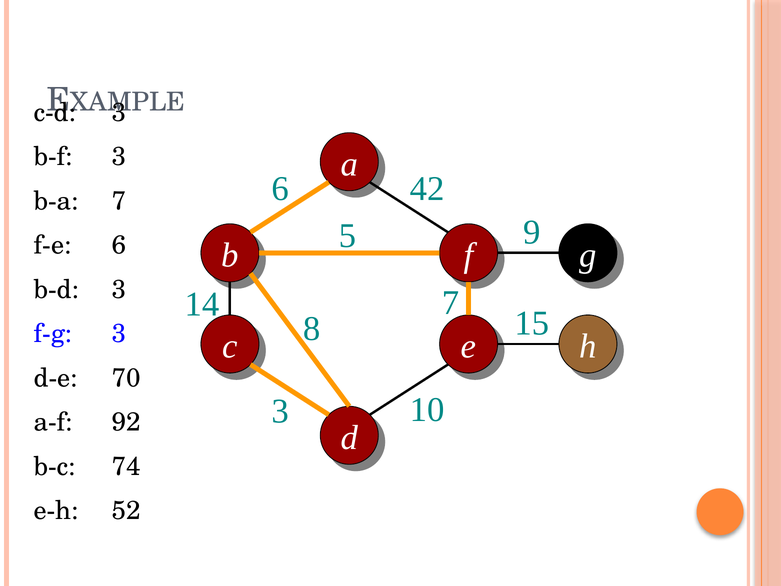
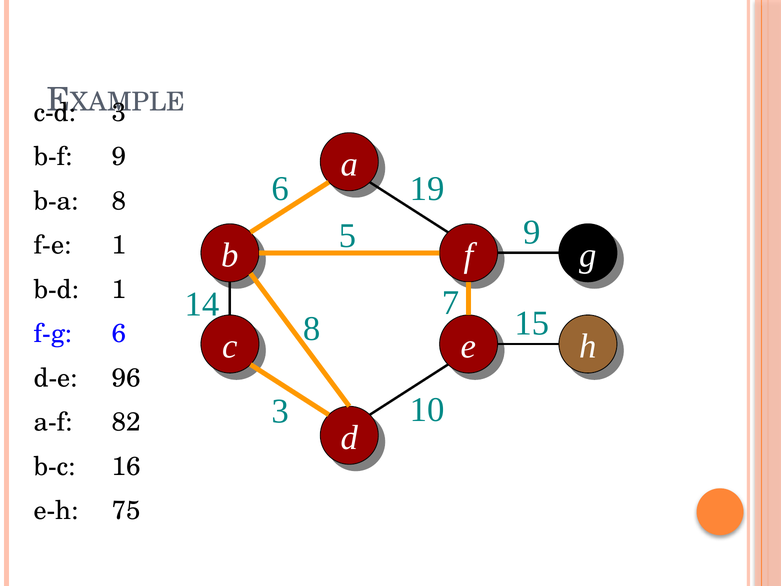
b-f 3: 3 -> 9 (119, 157)
42: 42 -> 19 (427, 189)
b-a 7: 7 -> 8 (119, 201)
f-e 6: 6 -> 1 (119, 245)
b-d 3: 3 -> 1 (119, 289)
f-g 3: 3 -> 6 (119, 334)
70: 70 -> 96 (126, 378)
92: 92 -> 82 (126, 422)
74: 74 -> 16 (126, 466)
52: 52 -> 75 (126, 511)
